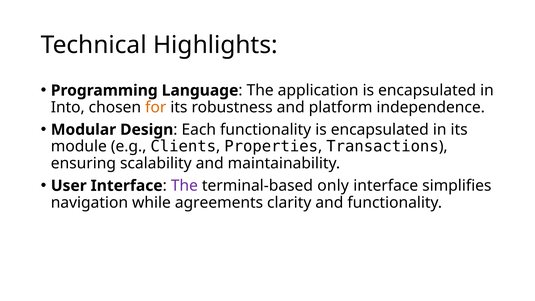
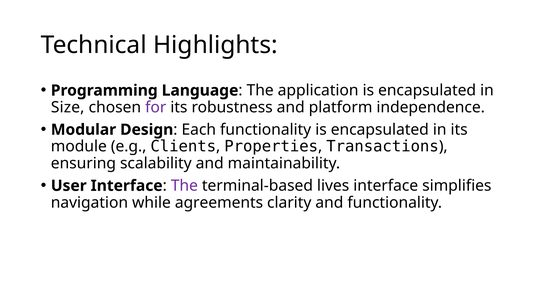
Into: Into -> Size (68, 107)
for colour: orange -> purple (156, 107)
only: only -> lives (333, 186)
